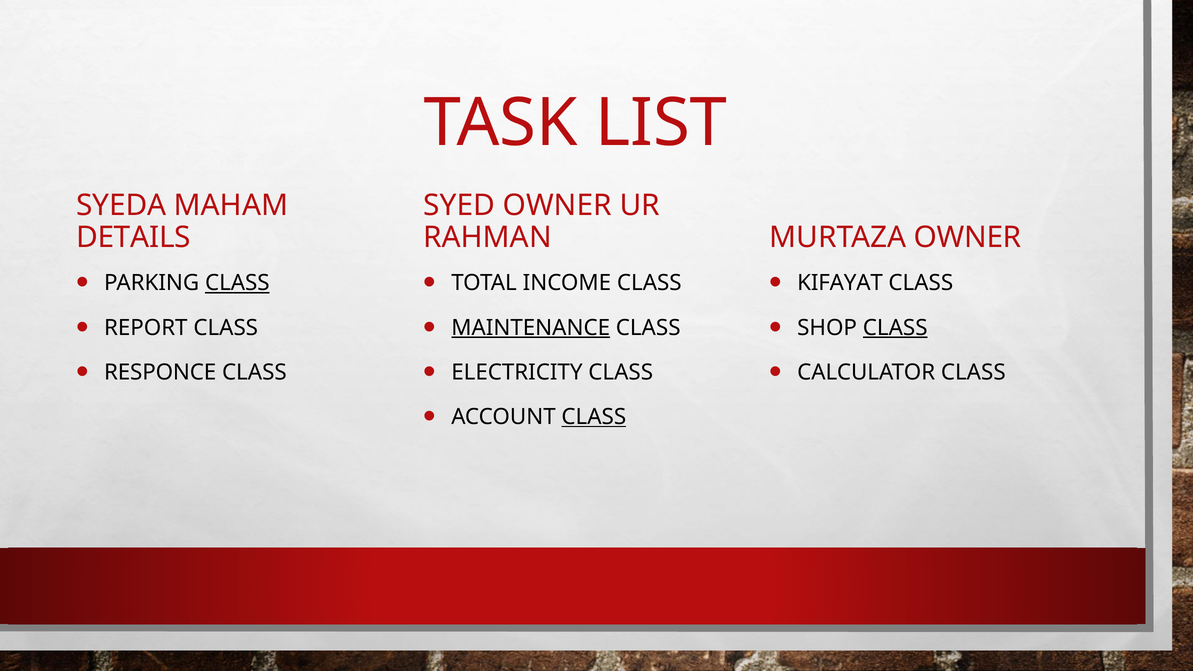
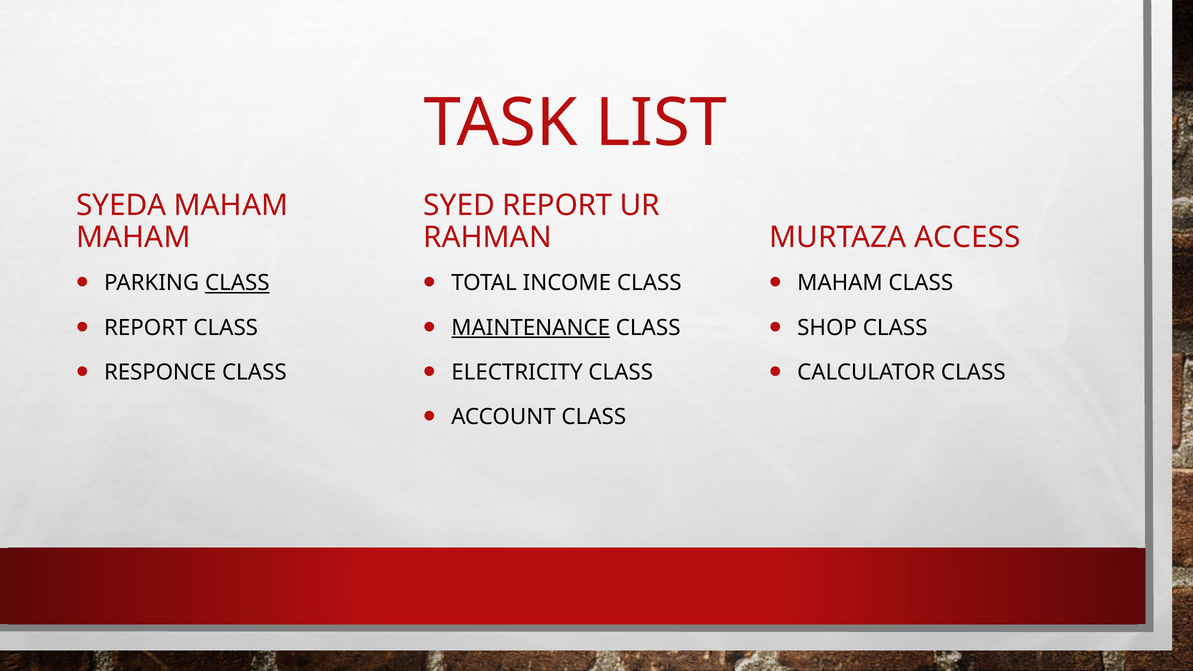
SYED OWNER: OWNER -> REPORT (557, 205)
DETAILS: DETAILS -> MAHAM (133, 238)
MURTAZA OWNER: OWNER -> ACCESS (967, 238)
KIFAYAT: KIFAYAT -> MAHAM (840, 283)
CLASS underline: present -> none (895, 328)
CLASS underline: present -> none (594, 417)
